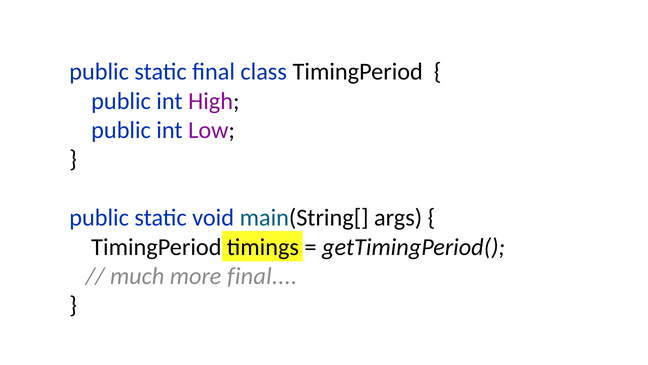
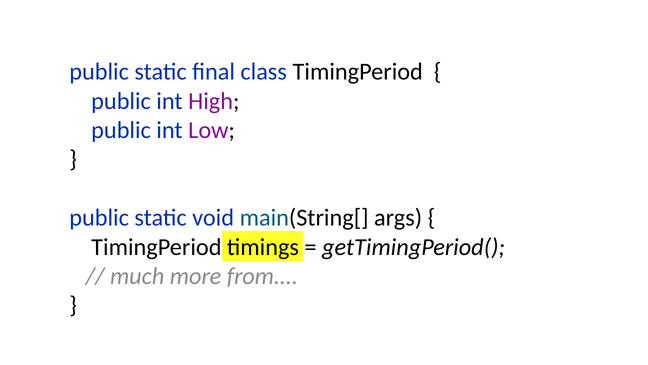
more final: final -> from (262, 276)
